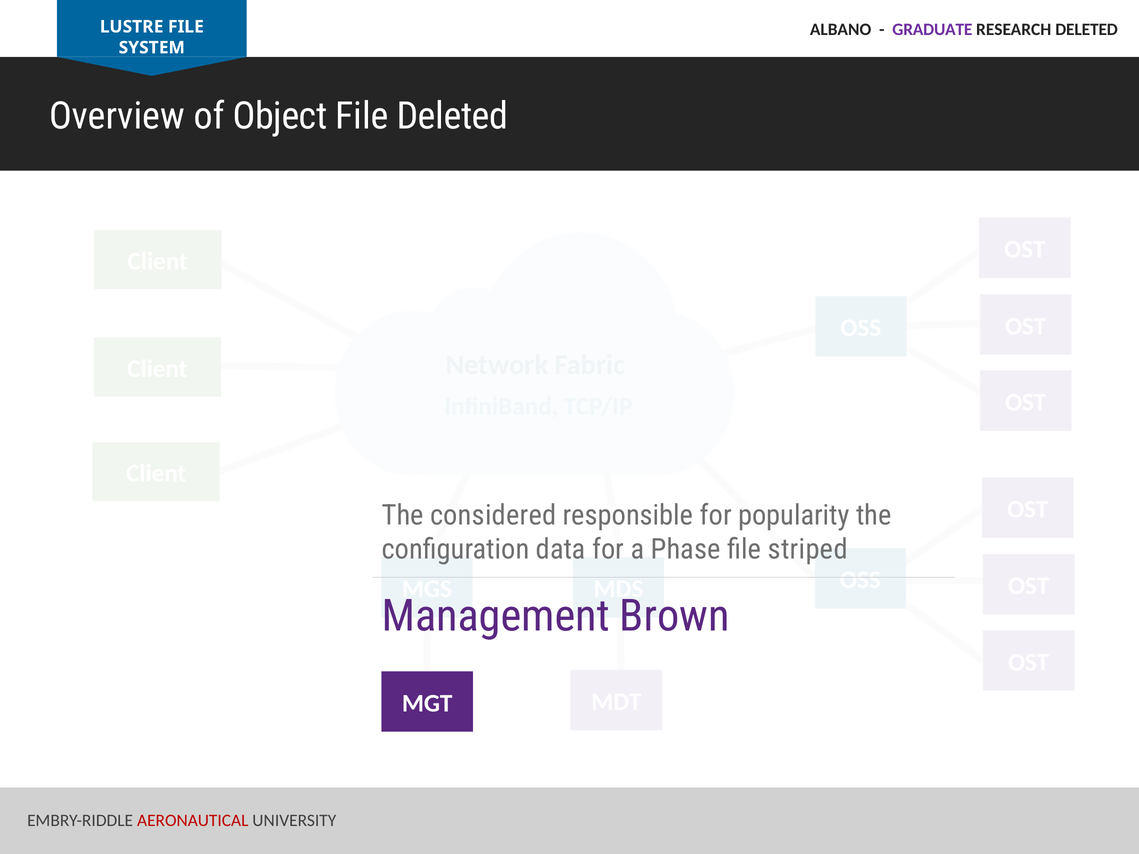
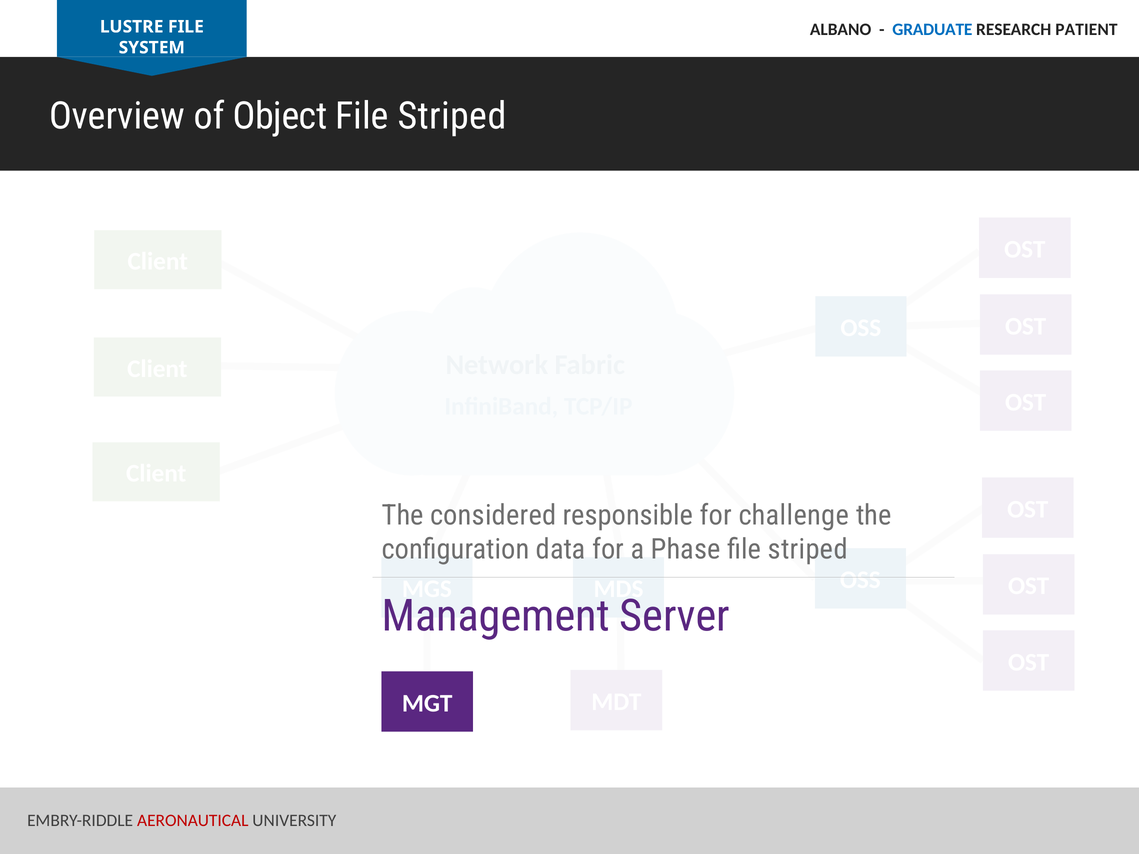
GRADUATE colour: purple -> blue (932, 29)
RESEARCH DELETED: DELETED -> PATIENT (1086, 29)
Deleted: Deleted -> Striped (452, 116)
popularity: popularity -> challenge (794, 515)
Brown: Brown -> Server (675, 616)
